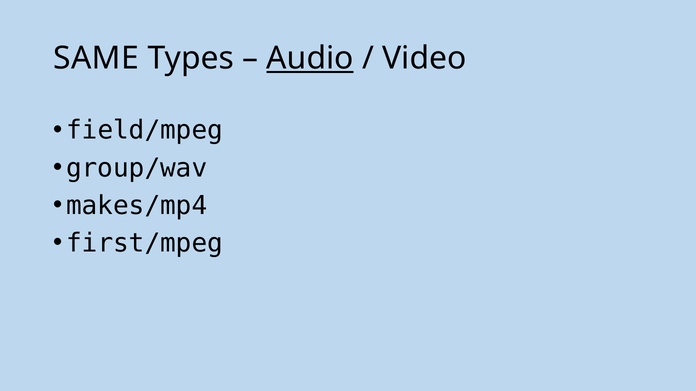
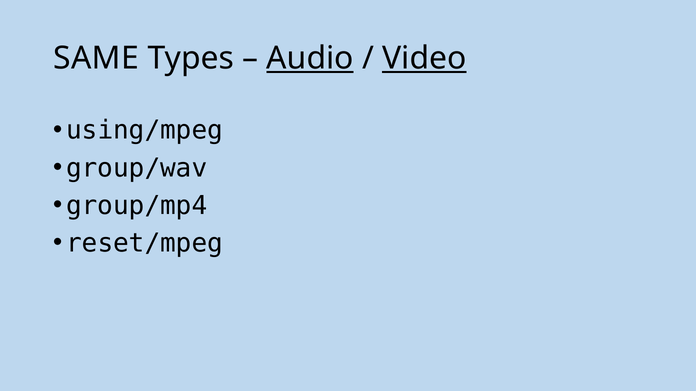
Video underline: none -> present (424, 58)
field/mpeg: field/mpeg -> using/mpeg (145, 131)
makes/mp4: makes/mp4 -> group/mp4 (137, 206)
first/mpeg: first/mpeg -> reset/mpeg (145, 243)
